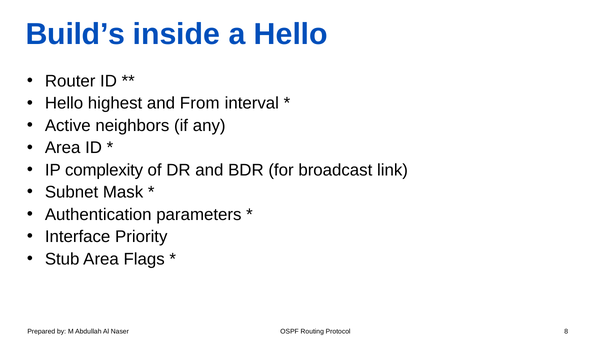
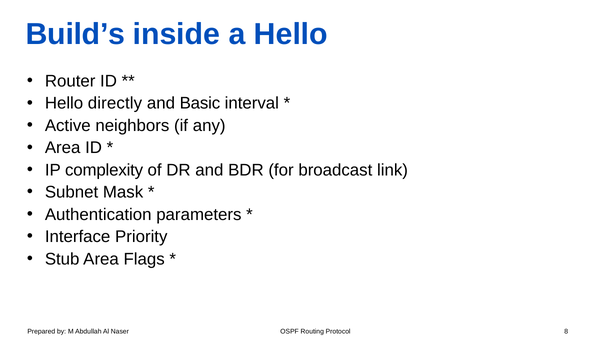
highest: highest -> directly (115, 103)
From: From -> Basic (200, 103)
